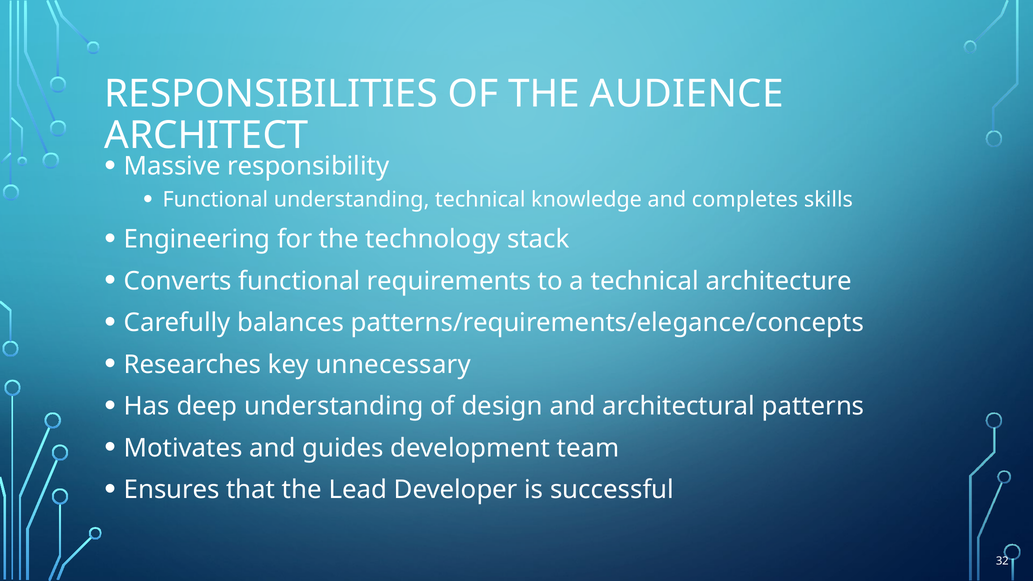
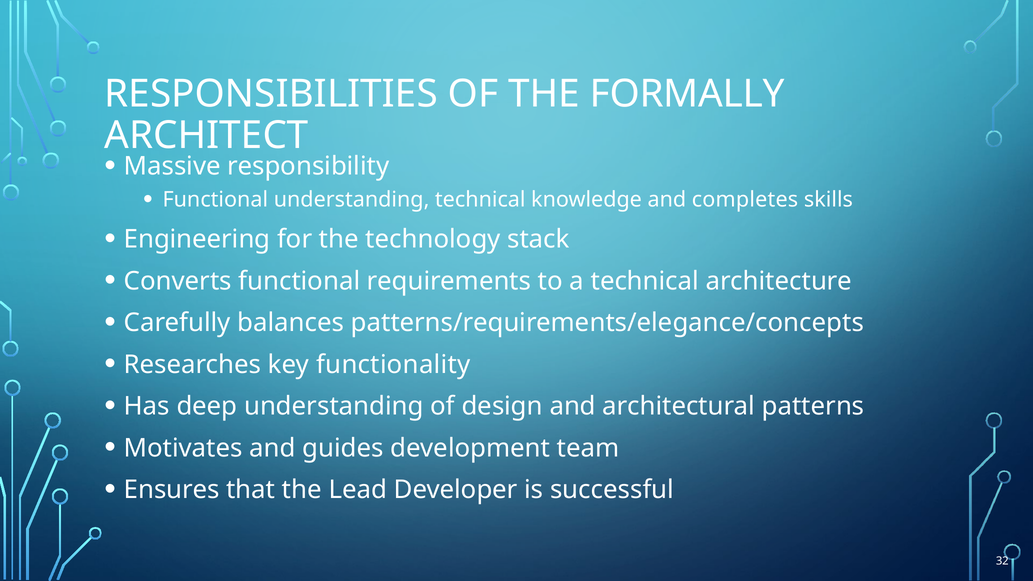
AUDIENCE: AUDIENCE -> FORMALLY (687, 94)
unnecessary: unnecessary -> functionality (393, 365)
